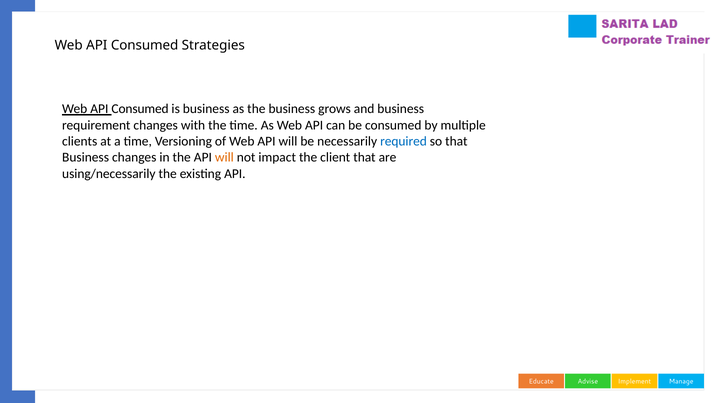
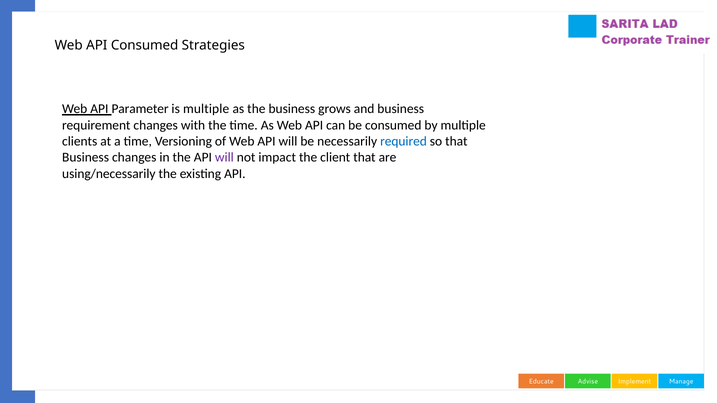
Consumed: Consumed -> Parameter (140, 109)
is business: business -> multiple (206, 109)
will colour: orange -> purple (224, 158)
